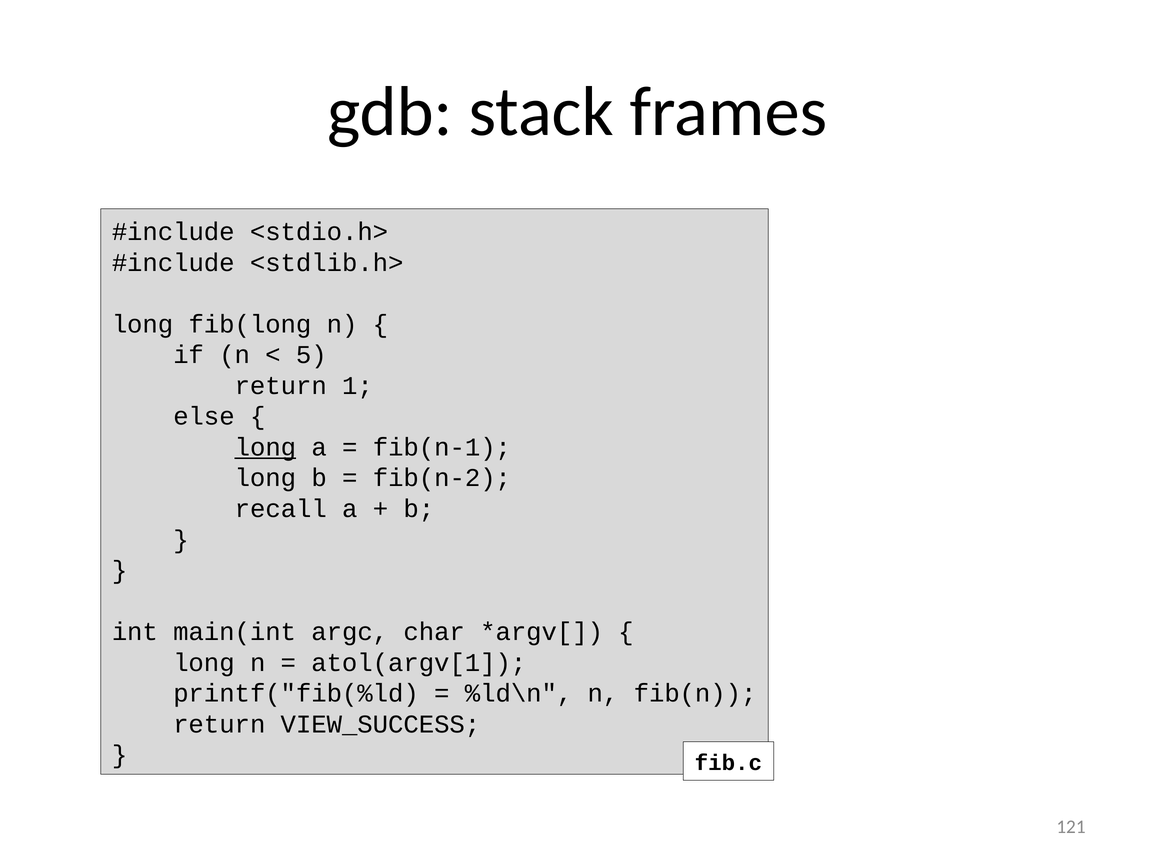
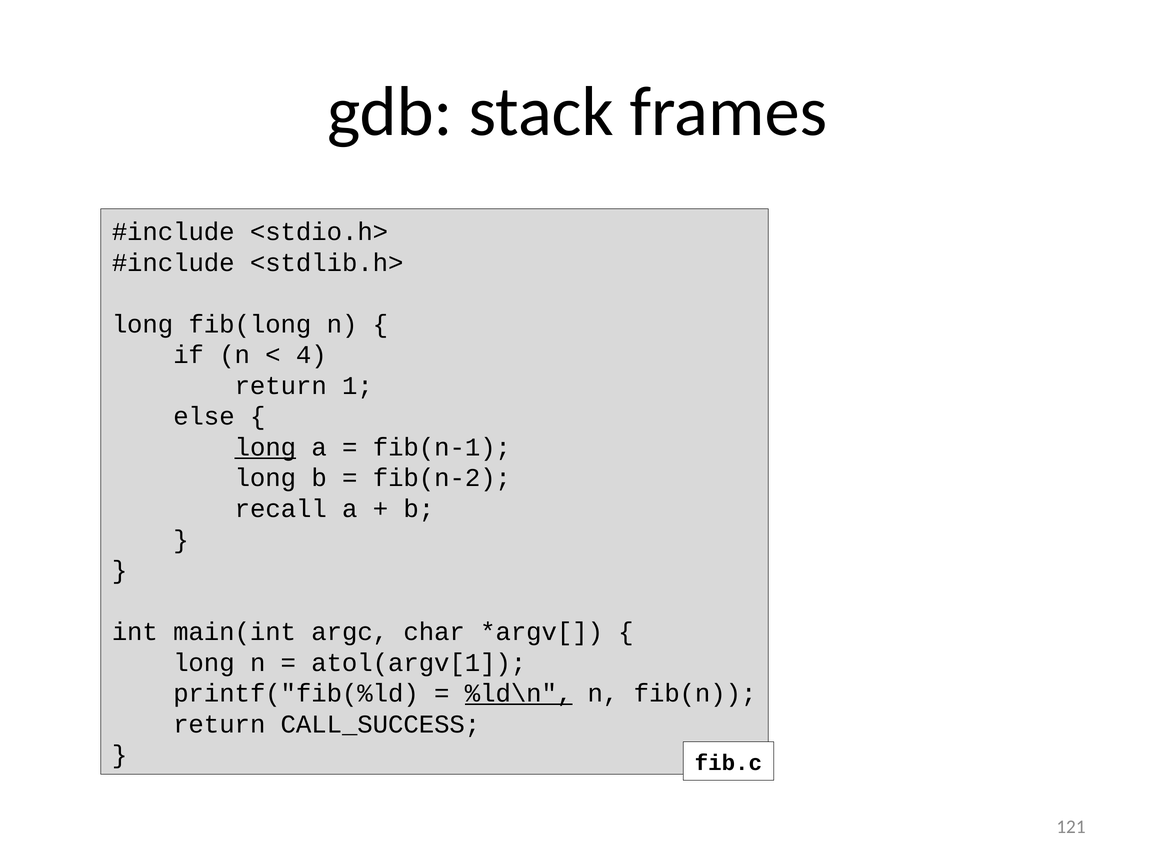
5: 5 -> 4 (311, 355)
%ld\n underline: none -> present (519, 694)
VIEW_SUCCESS: VIEW_SUCCESS -> CALL_SUCCESS (380, 724)
